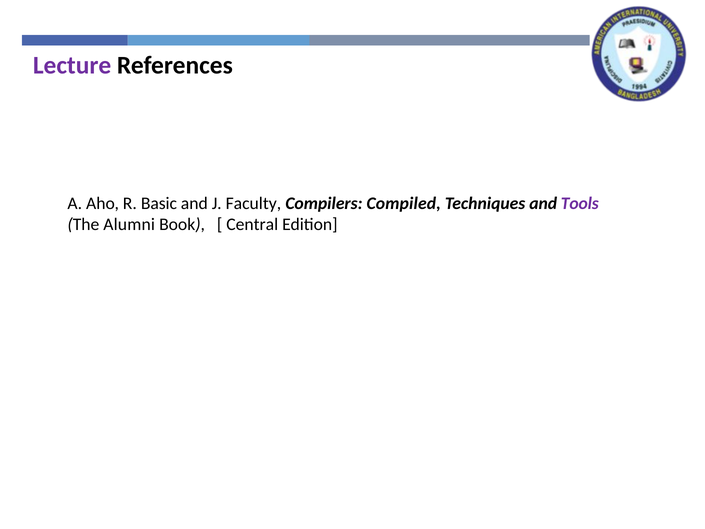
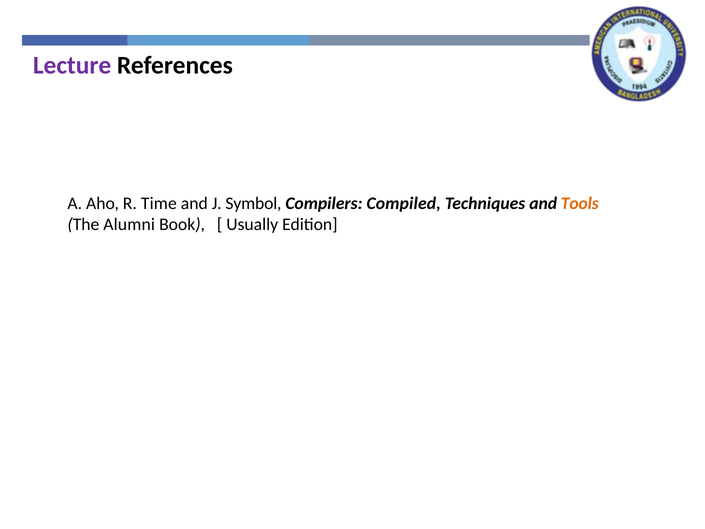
Basic: Basic -> Time (159, 203)
Faculty: Faculty -> Symbol (253, 203)
Tools colour: purple -> orange (580, 203)
Central: Central -> Usually (252, 224)
